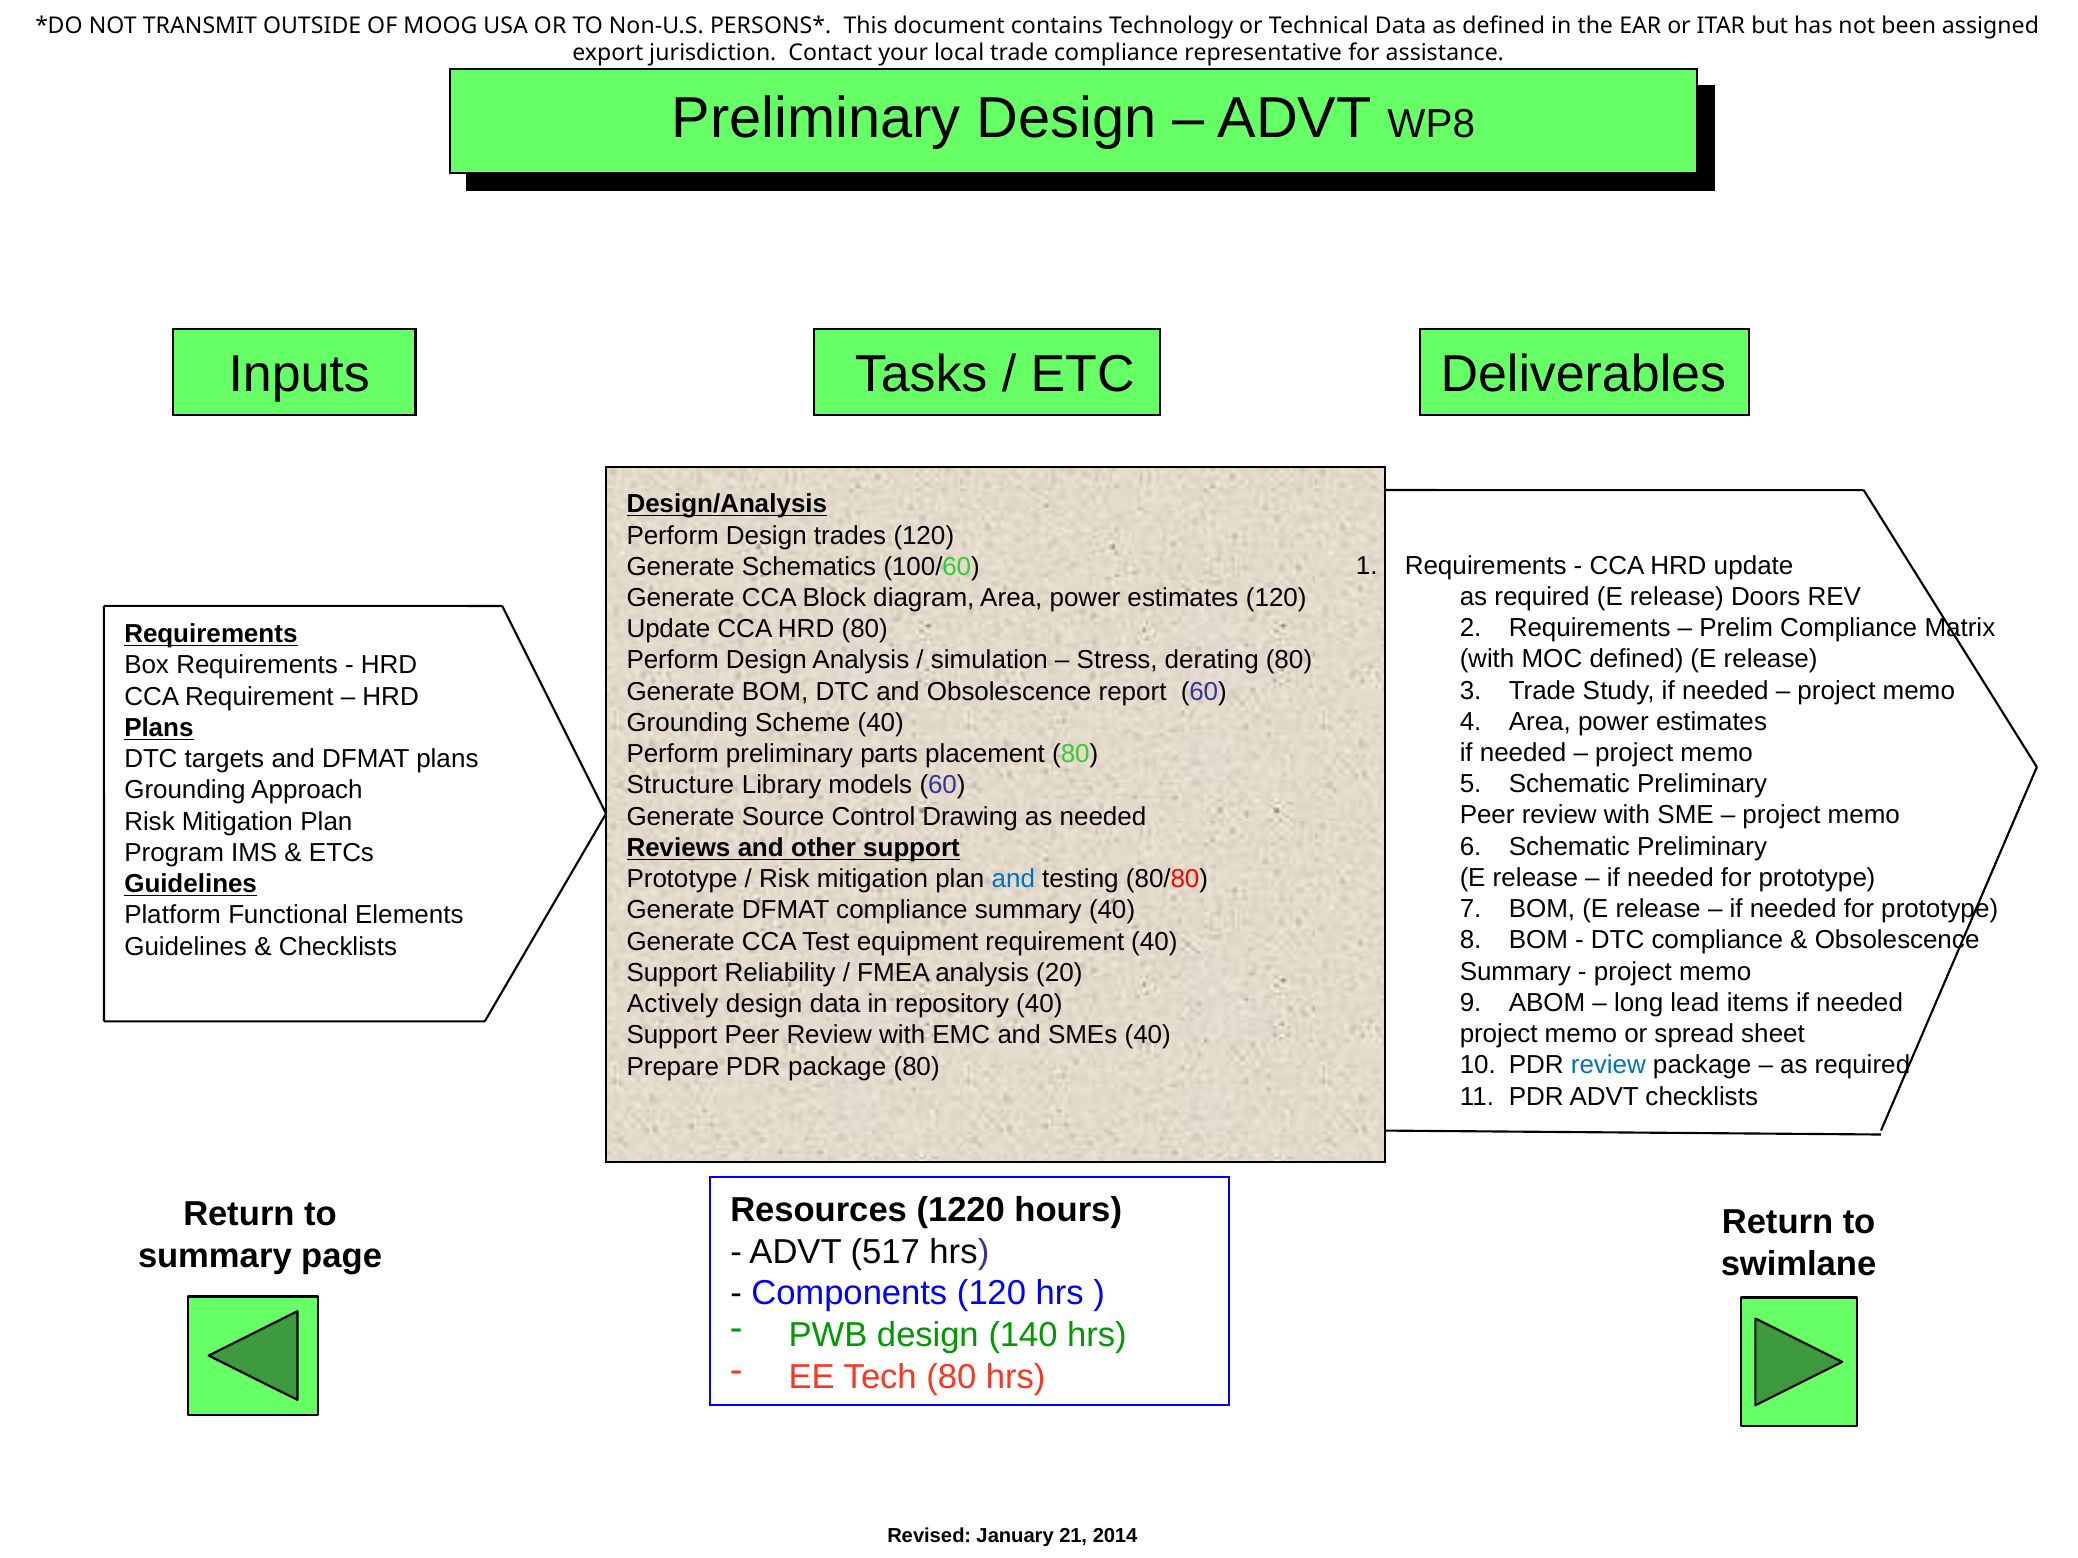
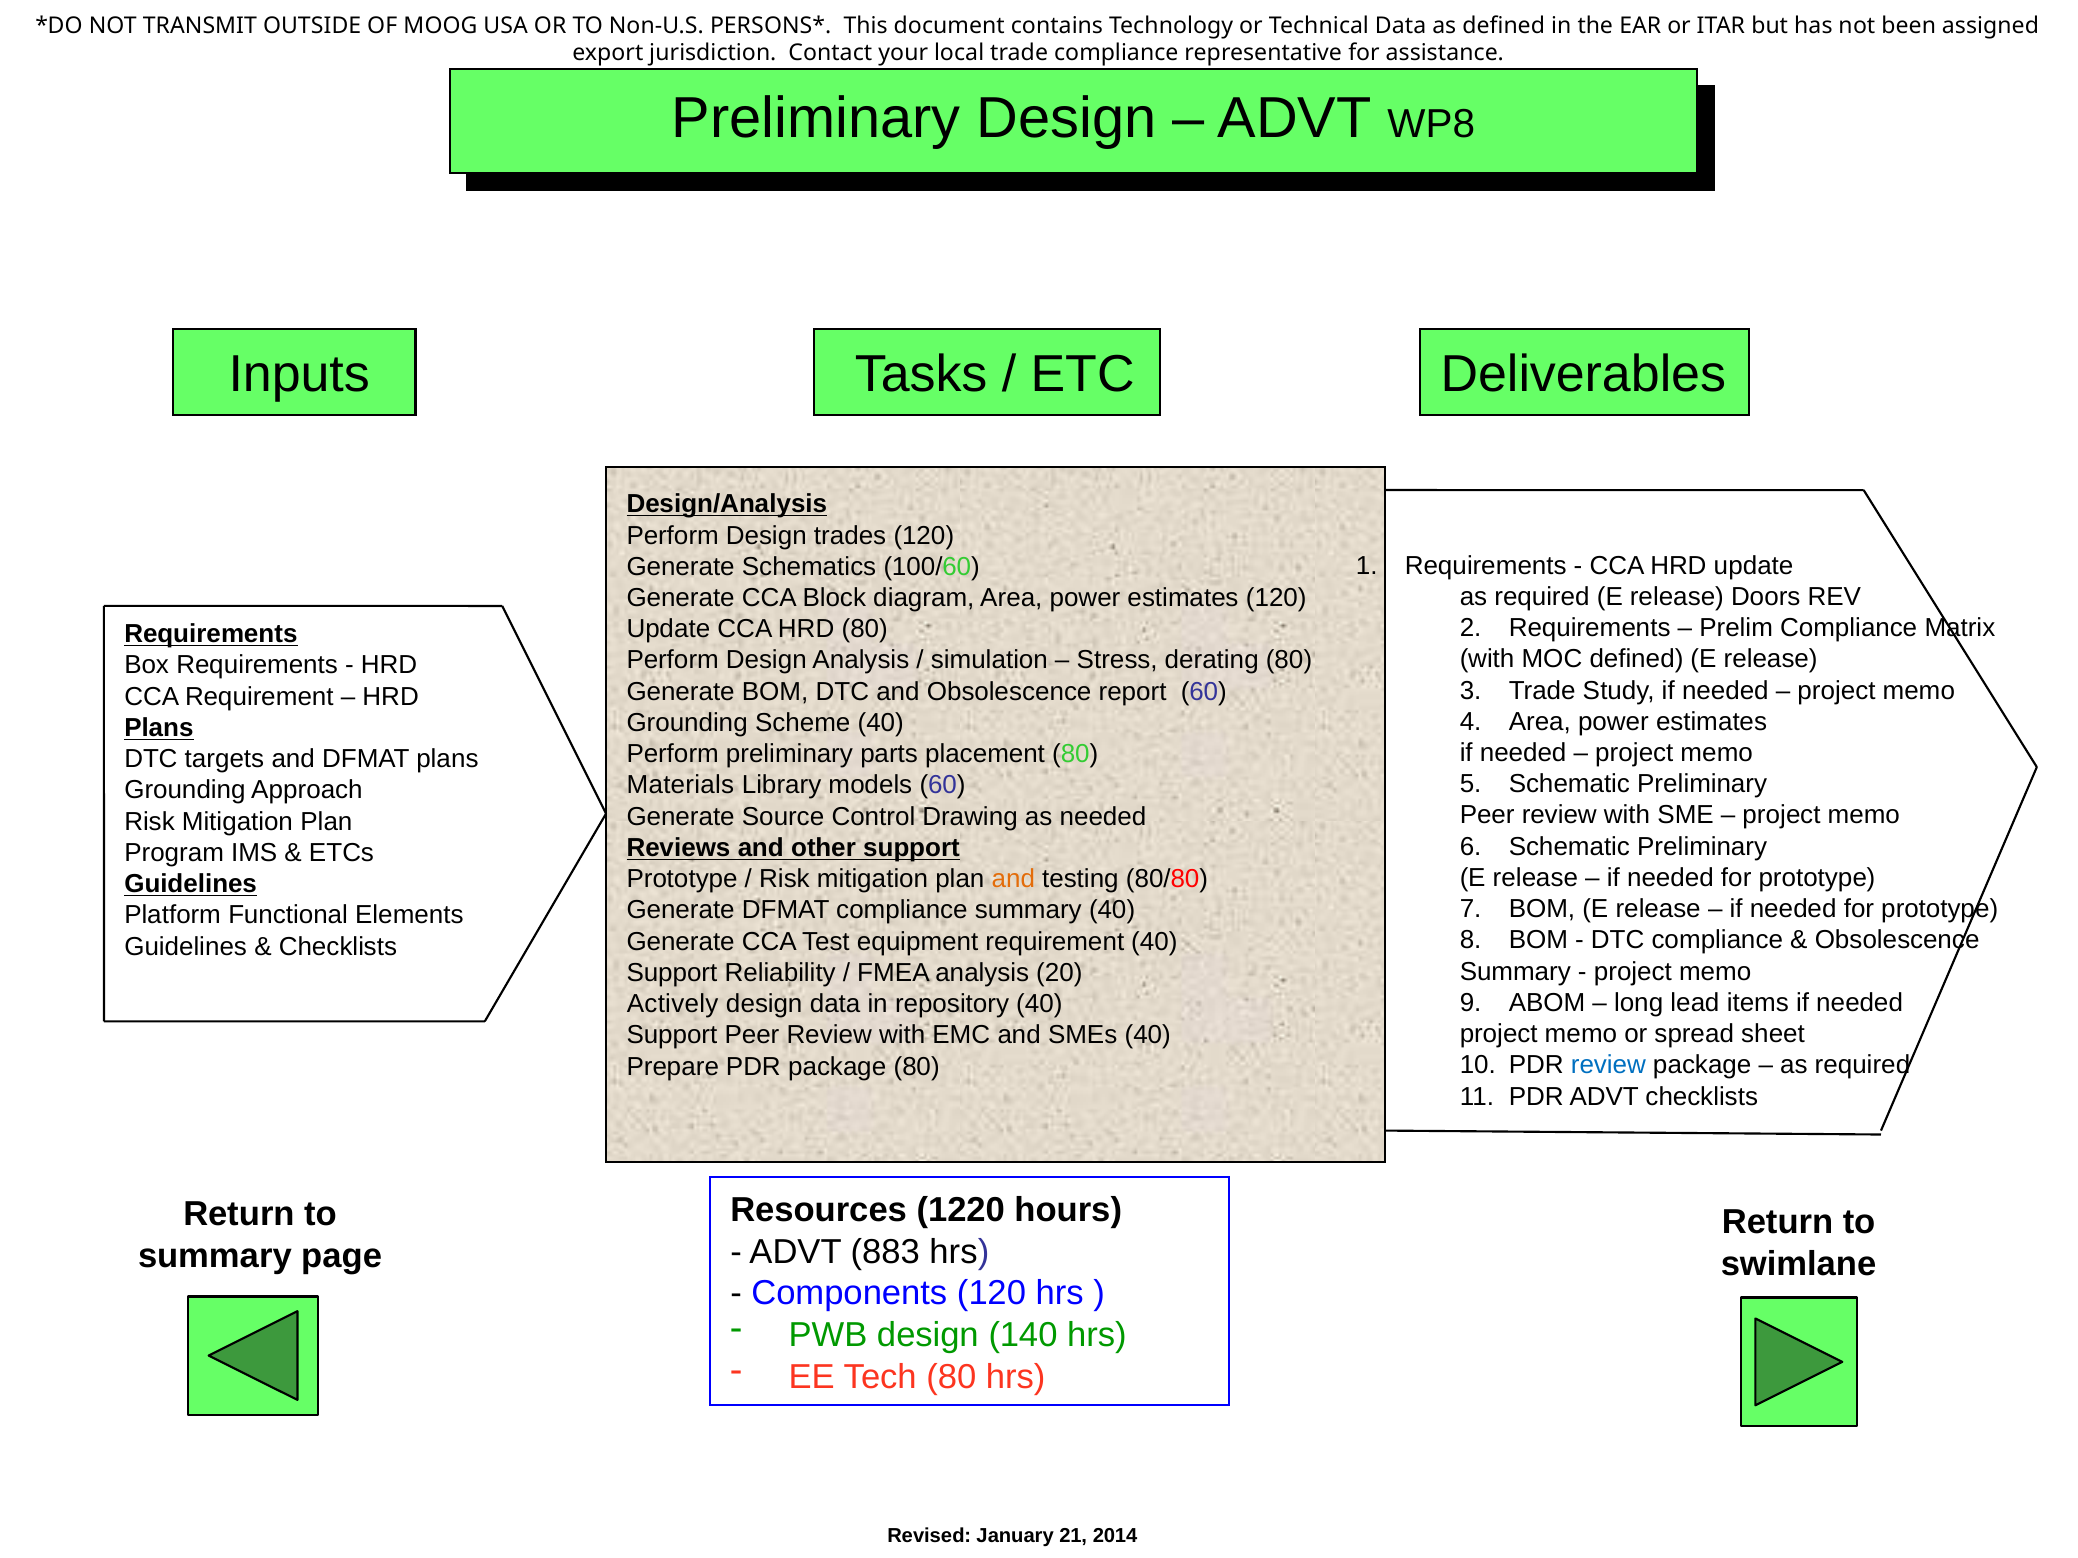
Structure: Structure -> Materials (680, 786)
and colour: blue -> orange (1013, 879)
517: 517 -> 883 (885, 1252)
